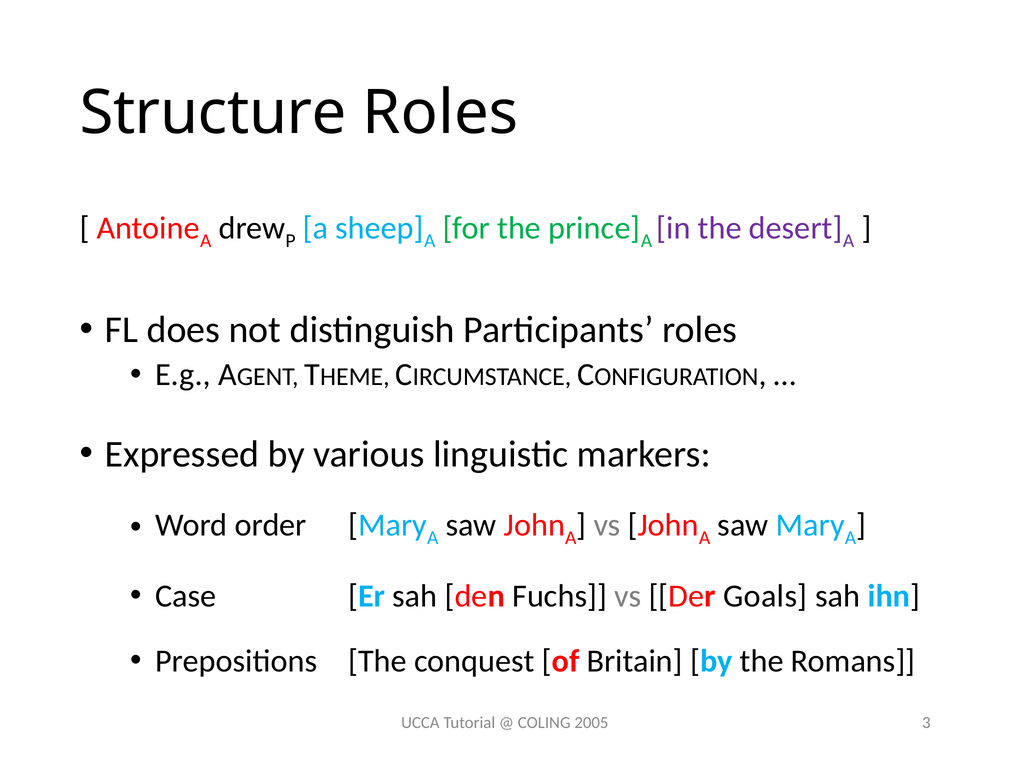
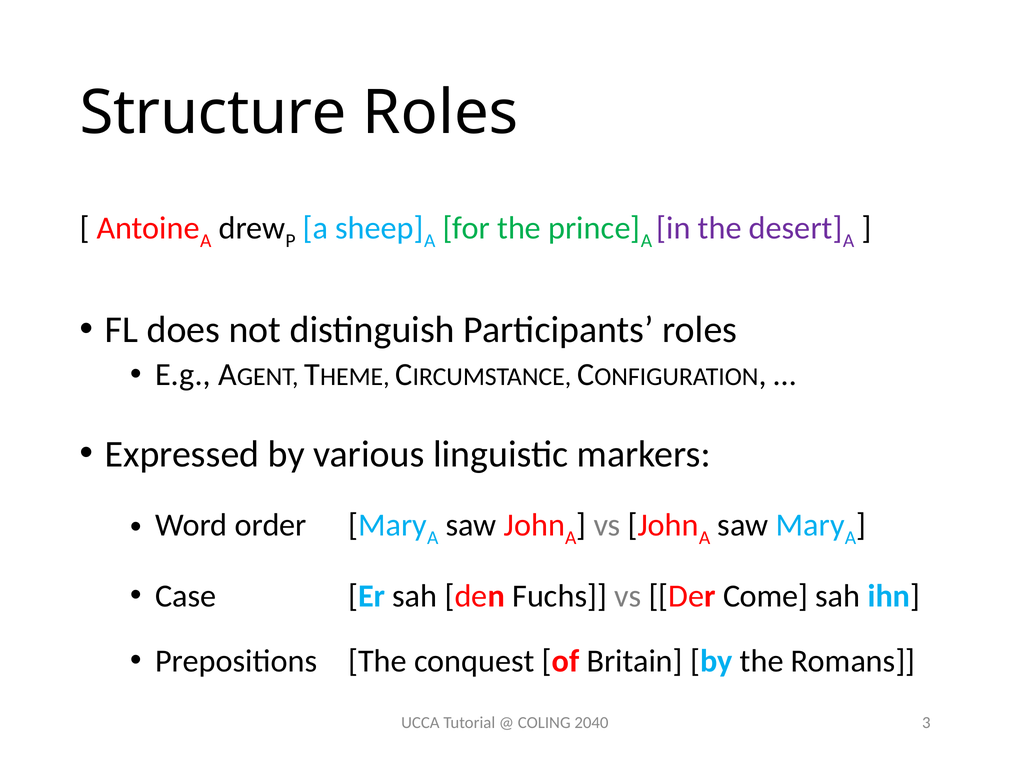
Goals: Goals -> Come (766, 597)
2005: 2005 -> 2040 (591, 723)
